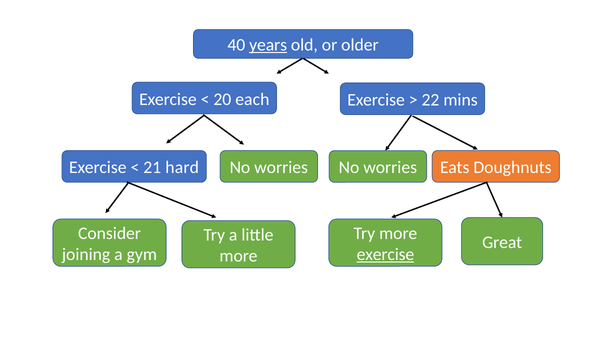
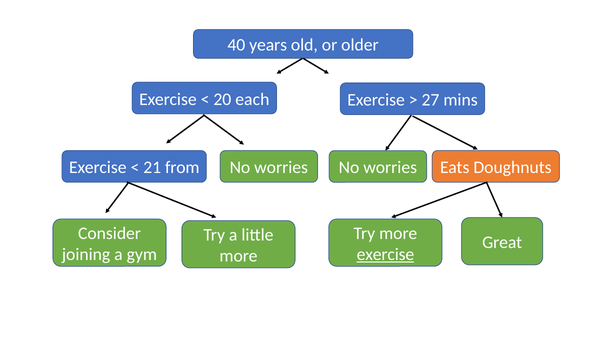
years underline: present -> none (268, 45)
22: 22 -> 27 (430, 100)
hard: hard -> from (182, 168)
